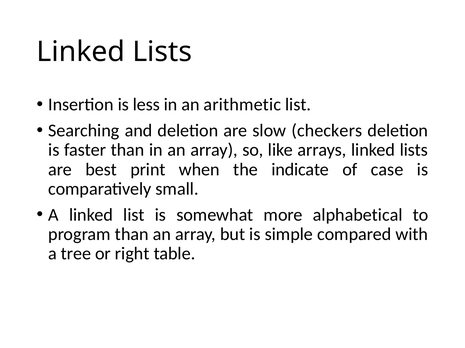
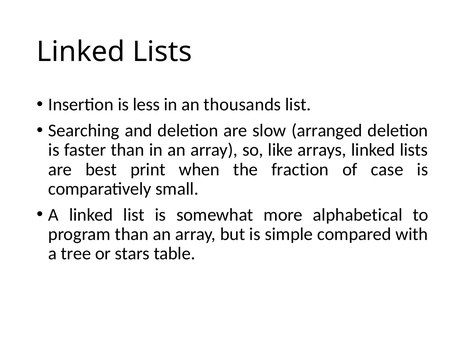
arithmetic: arithmetic -> thousands (242, 105)
checkers: checkers -> arranged (327, 131)
indicate: indicate -> fraction (300, 170)
right: right -> stars (132, 254)
